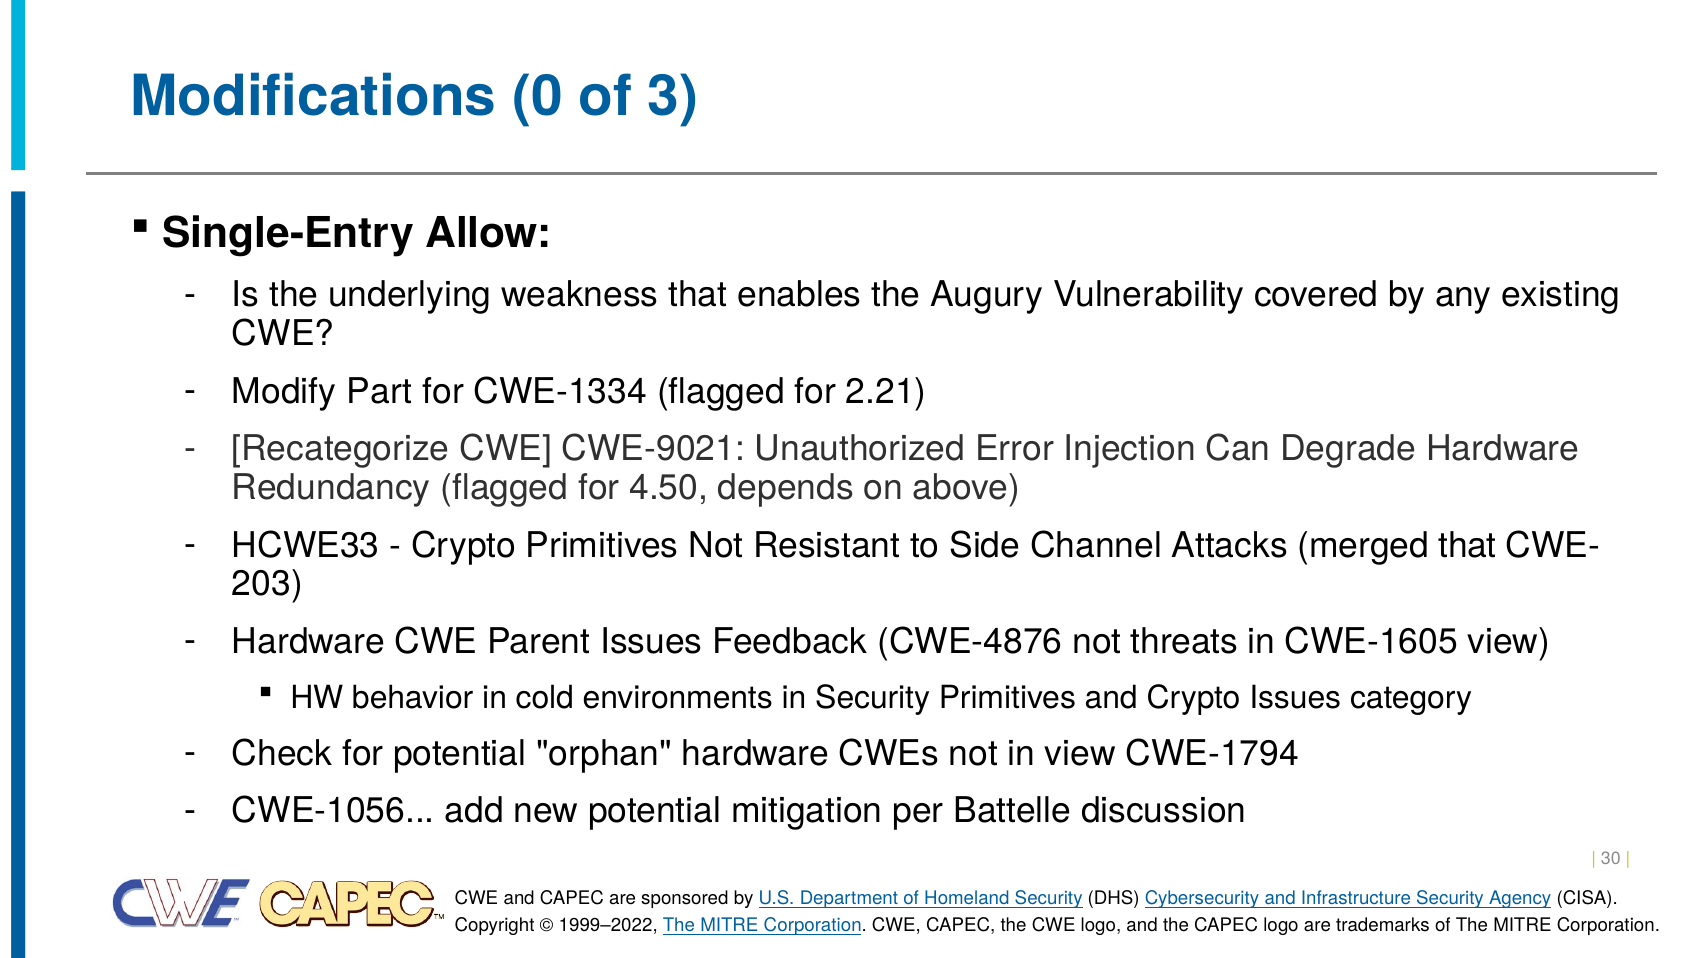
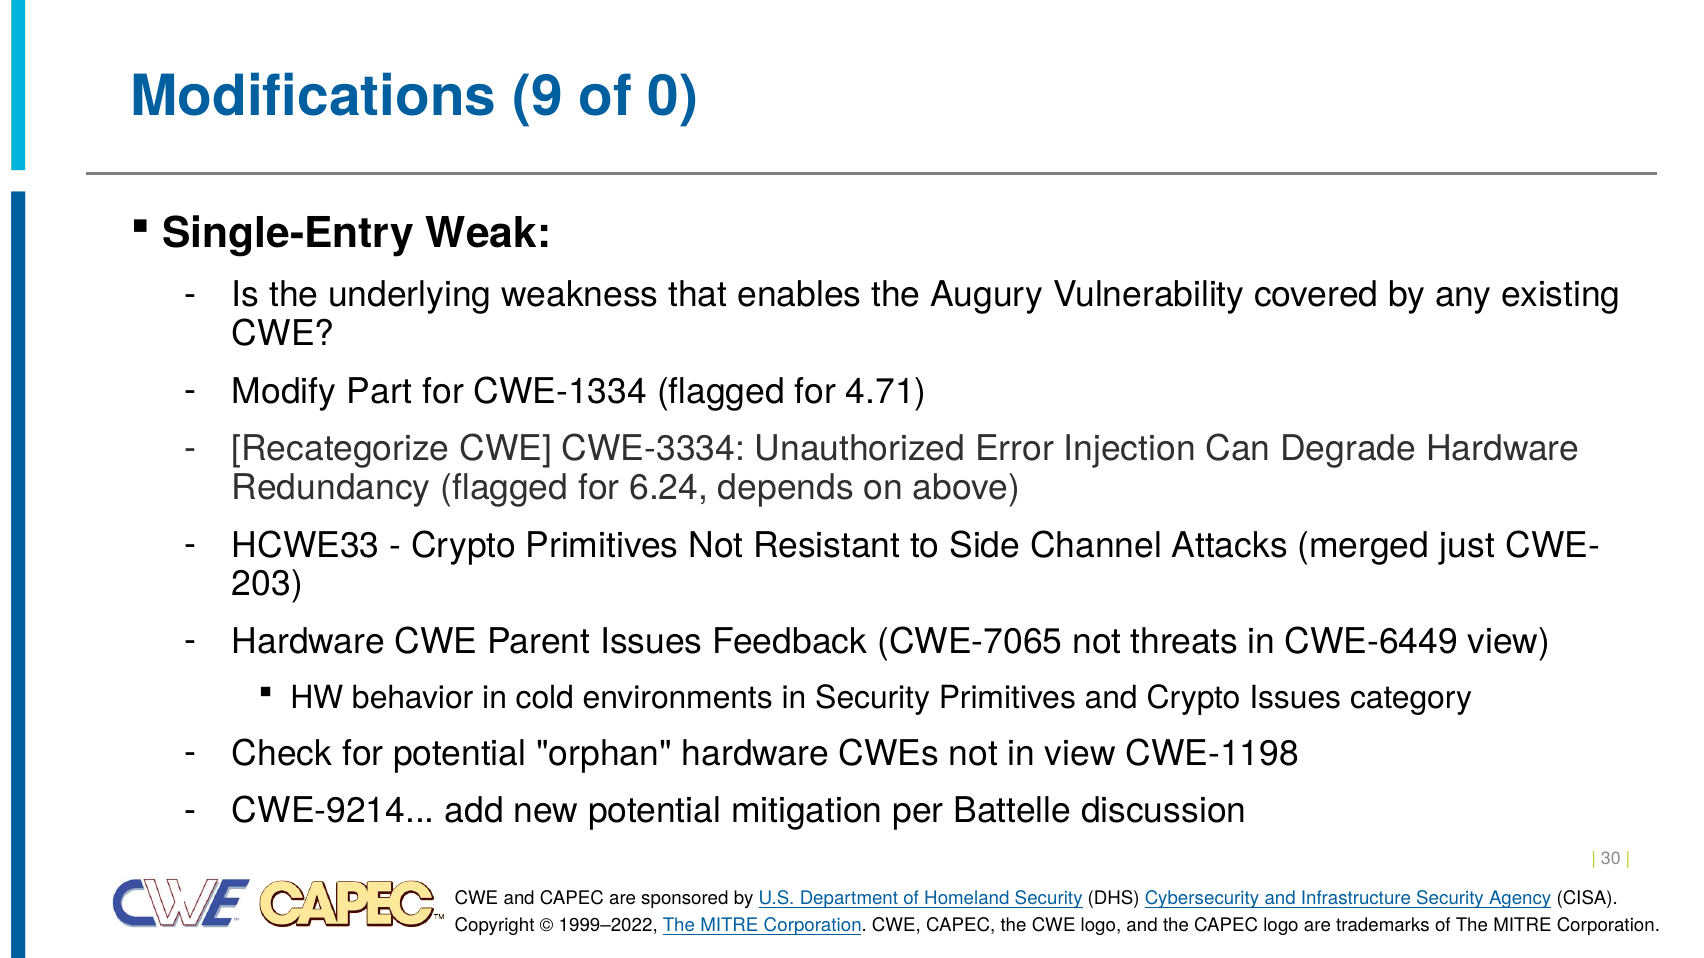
0: 0 -> 9 (537, 97)
3: 3 -> 0 (673, 97)
Allow: Allow -> Weak (489, 234)
2.21: 2.21 -> 4.71 (886, 392)
CWE-9021: CWE-9021 -> CWE-3334 (653, 450)
4.50: 4.50 -> 6.24 (669, 488)
merged that: that -> just (1467, 546)
CWE-4876: CWE-4876 -> CWE-7065 (970, 642)
CWE-1605: CWE-1605 -> CWE-6449 (1371, 642)
CWE-1794: CWE-1794 -> CWE-1198 (1212, 754)
CWE-1056: CWE-1056 -> CWE-9214 (333, 812)
